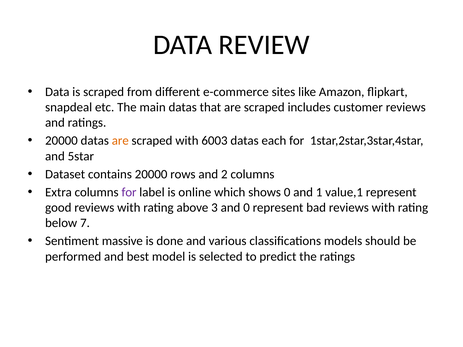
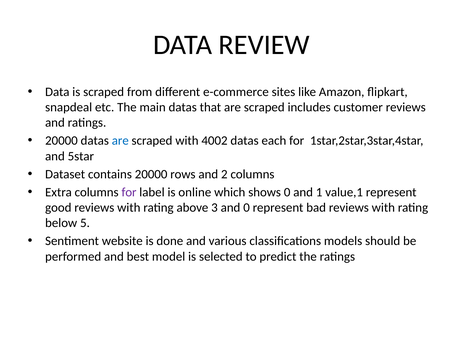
are colour: orange -> blue (120, 141)
6003: 6003 -> 4002 (215, 141)
7: 7 -> 5 (85, 223)
massive: massive -> website (122, 241)
